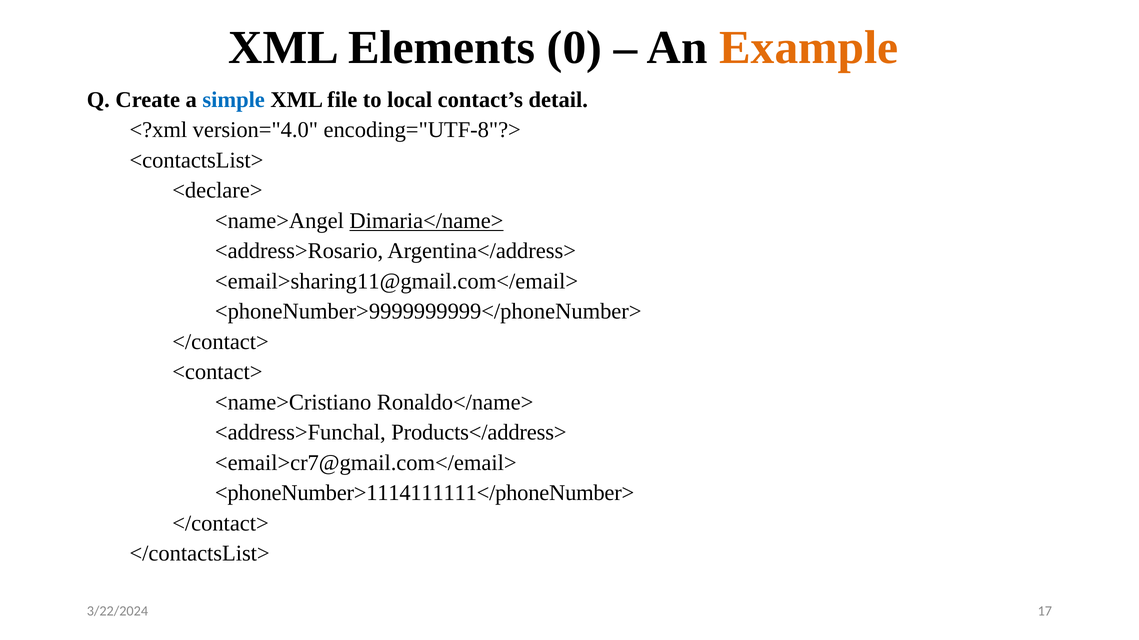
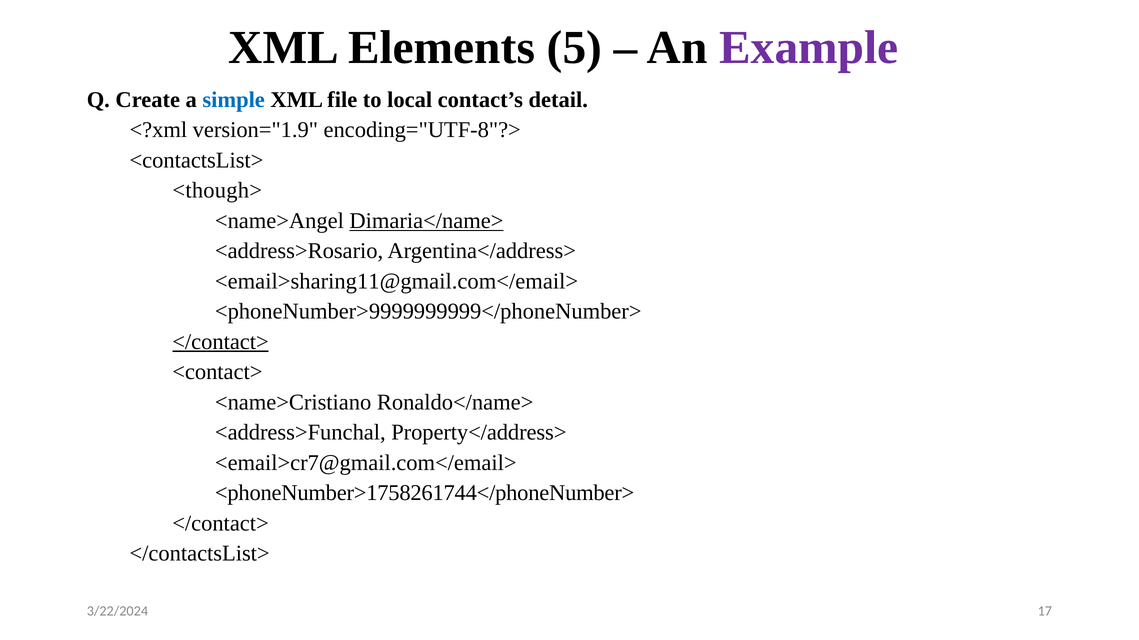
0: 0 -> 5 (575, 48)
Example colour: orange -> purple (809, 48)
version="4.0: version="4.0 -> version="1.9 (255, 130)
<declare>: <declare> -> <though> (217, 191)
</contact> underline: none -> present (220, 342)
Products</address>: Products</address> -> Property</address> (479, 433)
<phoneNumber>1114111111</phoneNumber>: <phoneNumber>1114111111</phoneNumber> -> <phoneNumber>1758261744</phoneNumber> (425, 493)
